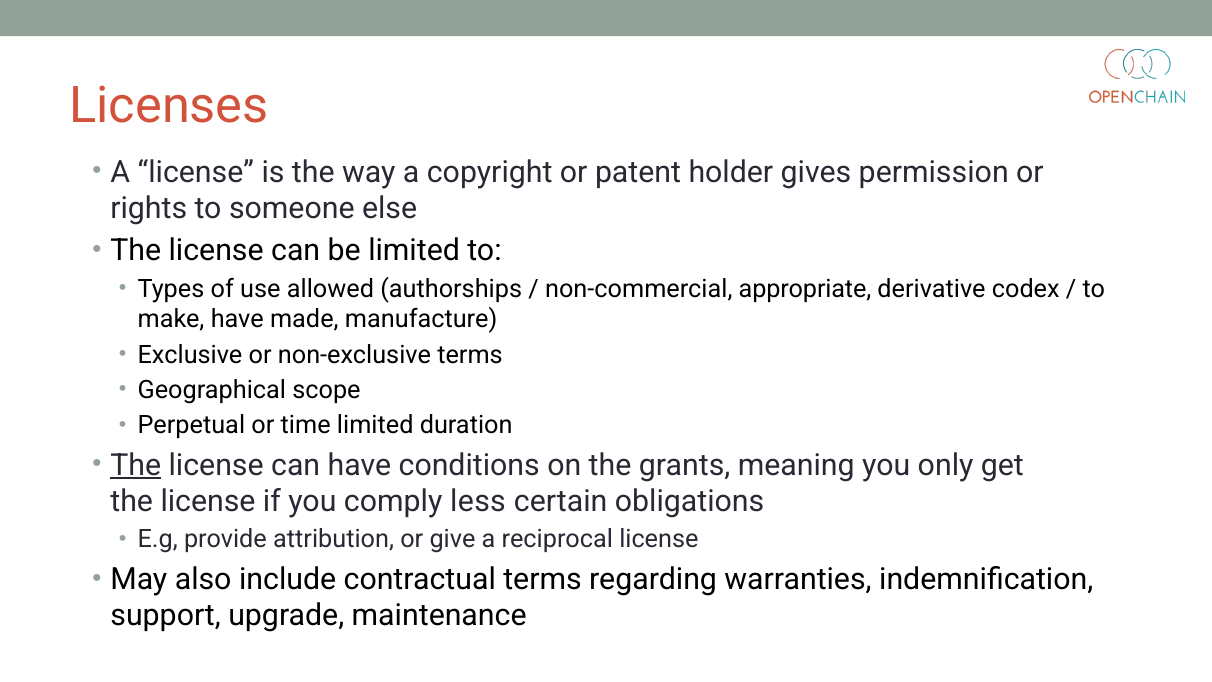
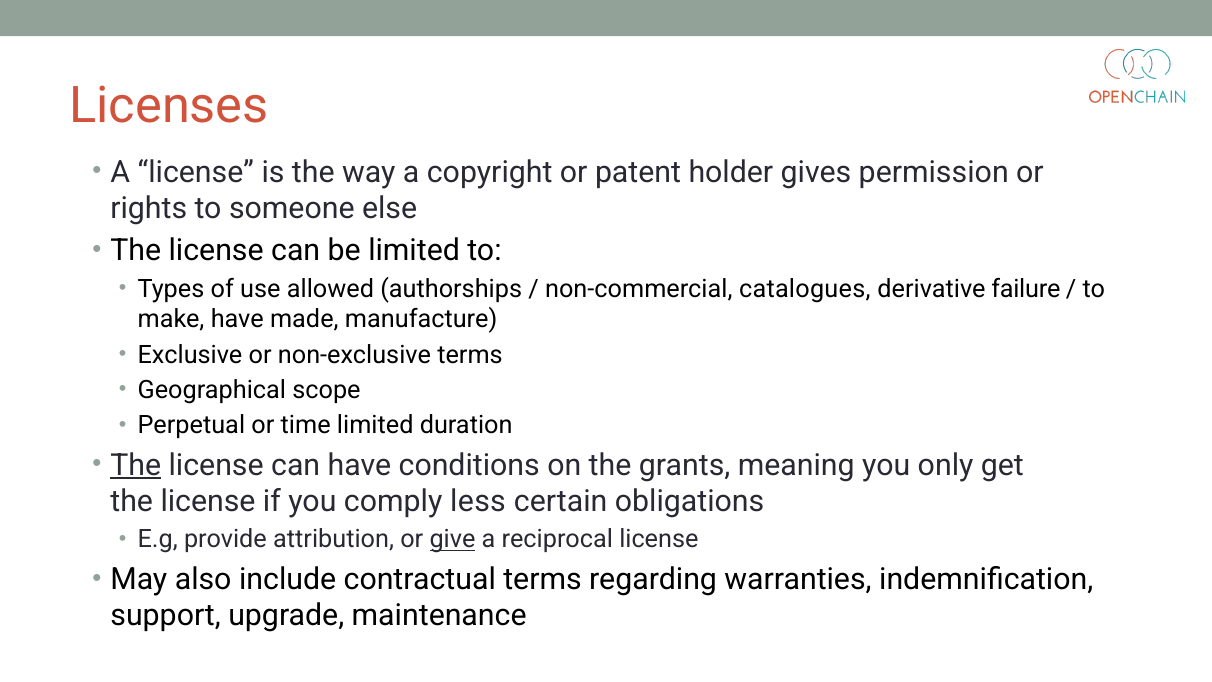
appropriate: appropriate -> catalogues (805, 289)
codex: codex -> failure (1026, 289)
give underline: none -> present (453, 539)
